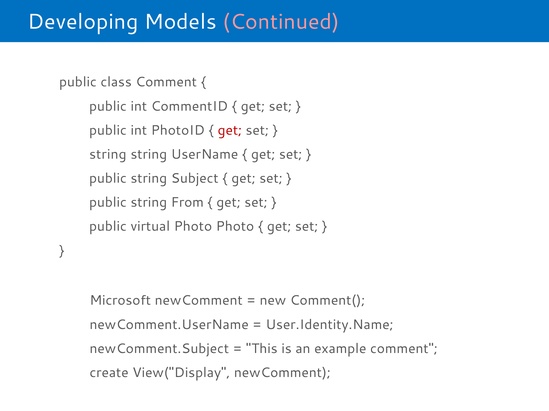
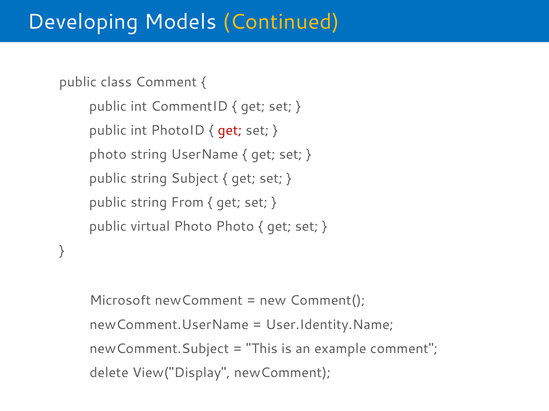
Continued colour: pink -> yellow (281, 22)
string: string -> photo (108, 155)
create: create -> delete (109, 373)
